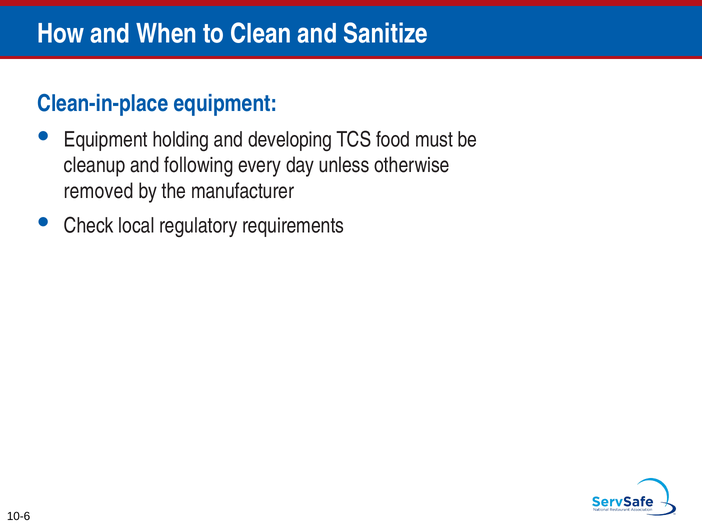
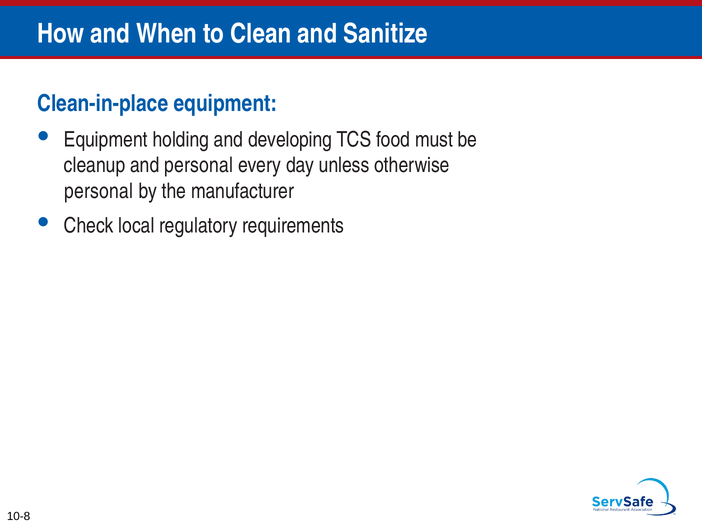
and following: following -> personal (199, 165)
removed: removed -> personal (99, 191)
10-6: 10-6 -> 10-8 (19, 517)
